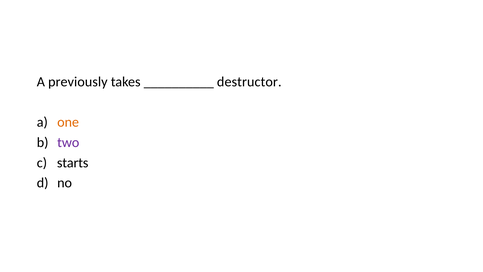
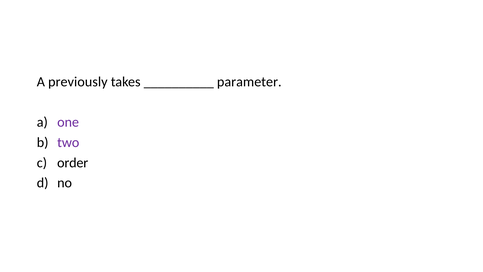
destructor: destructor -> parameter (249, 82)
one colour: orange -> purple (68, 122)
starts: starts -> order (73, 163)
